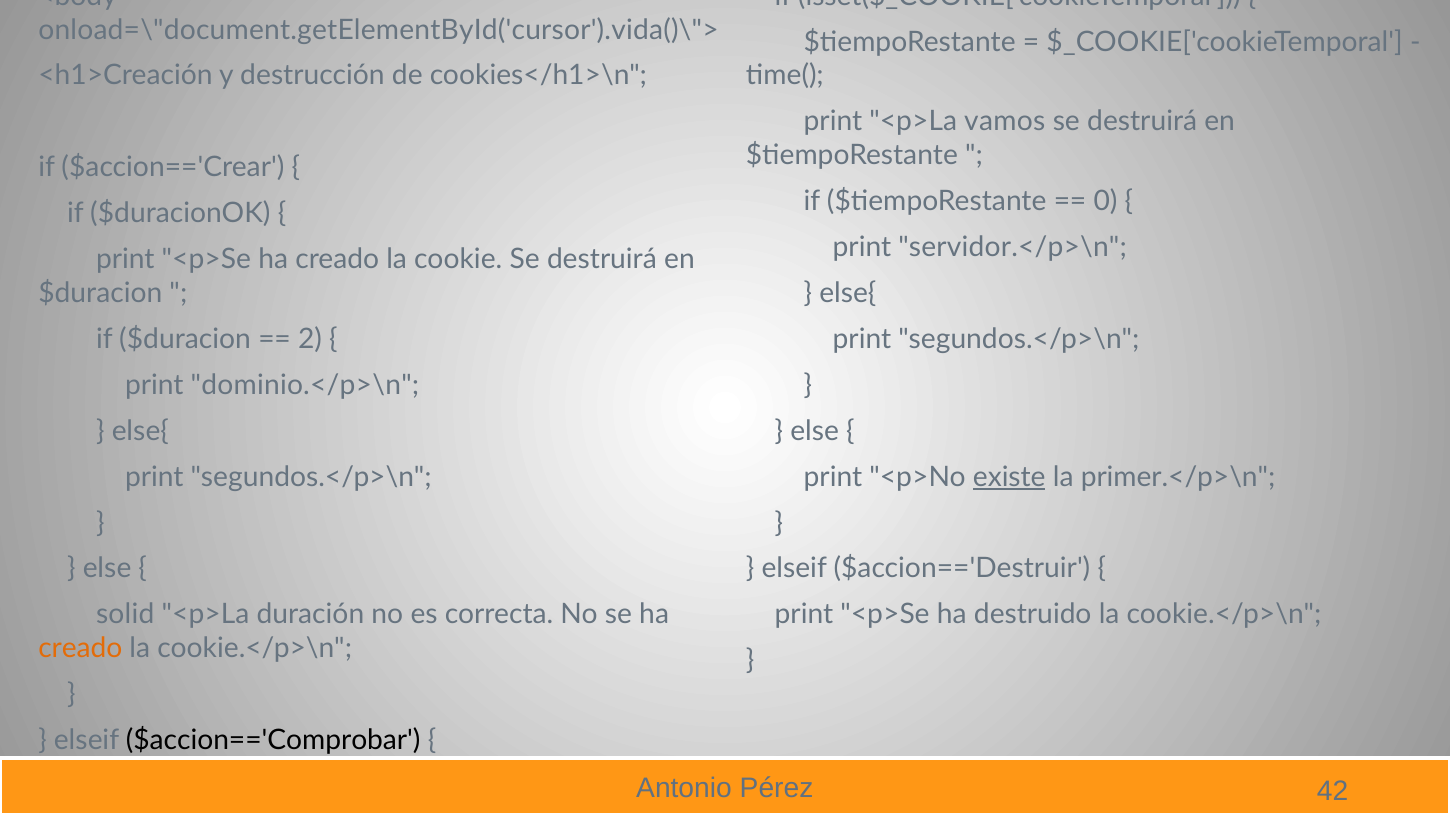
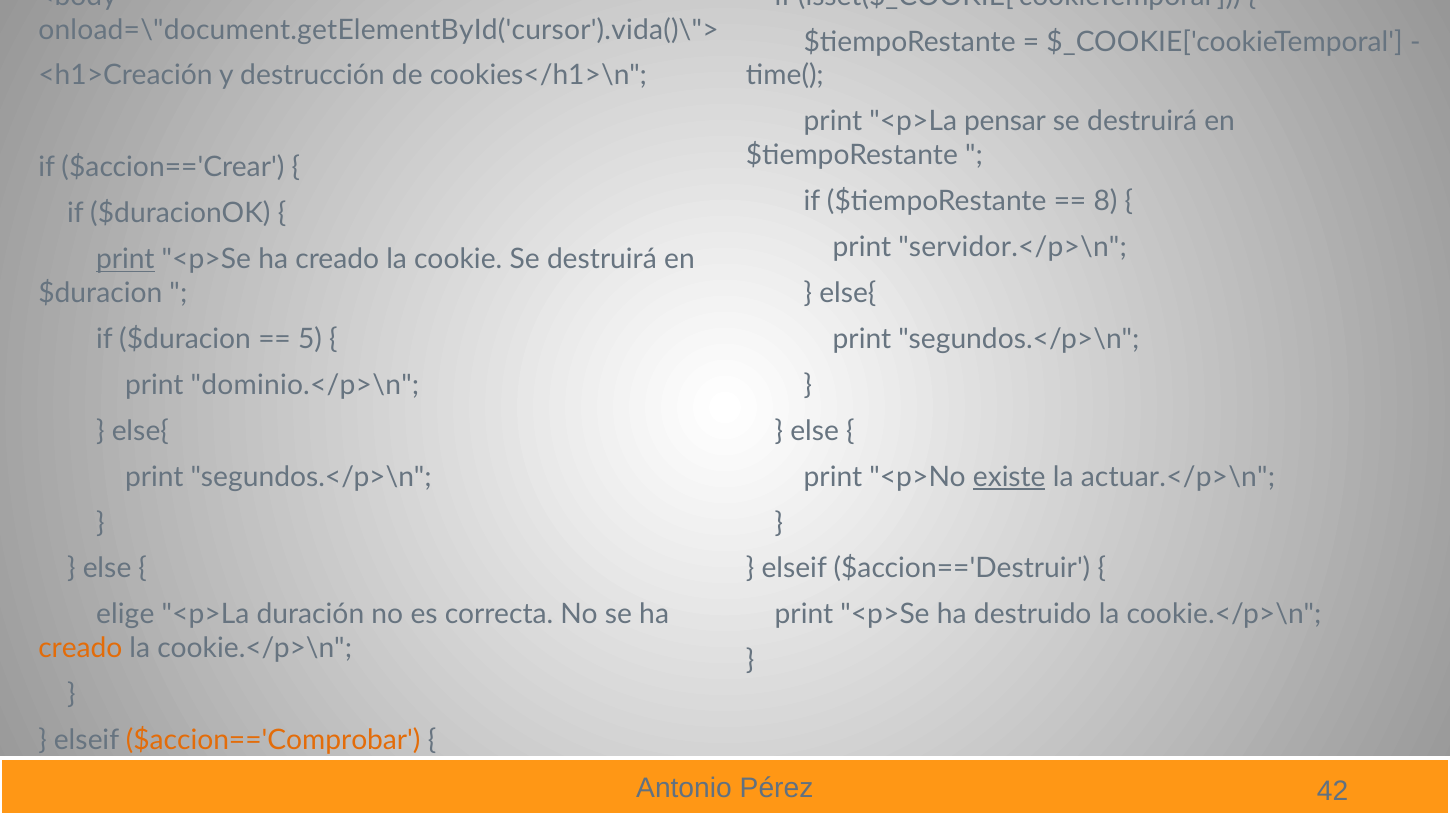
vamos: vamos -> pensar (1005, 122)
0: 0 -> 8 (1106, 201)
print underline: none -> present (125, 260)
2: 2 -> 5 (310, 339)
primer.</p>\n: primer.</p>\n -> actuar.</p>\n (1178, 477)
solid: solid -> elige (125, 615)
$accion=='Comprobar colour: black -> orange (273, 741)
